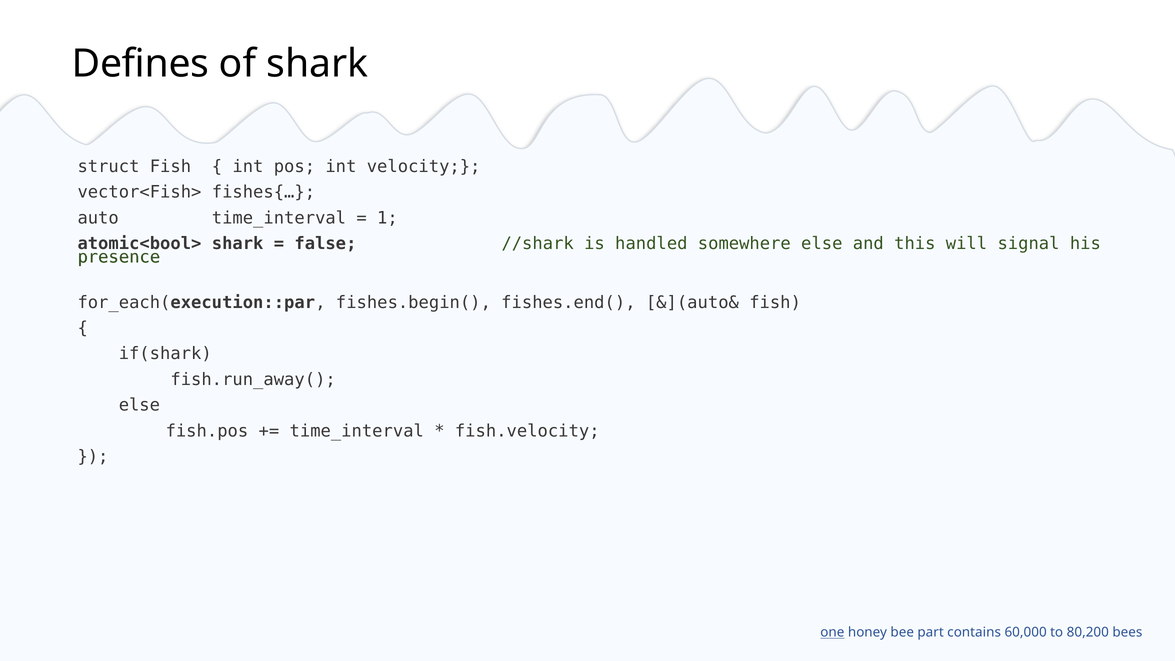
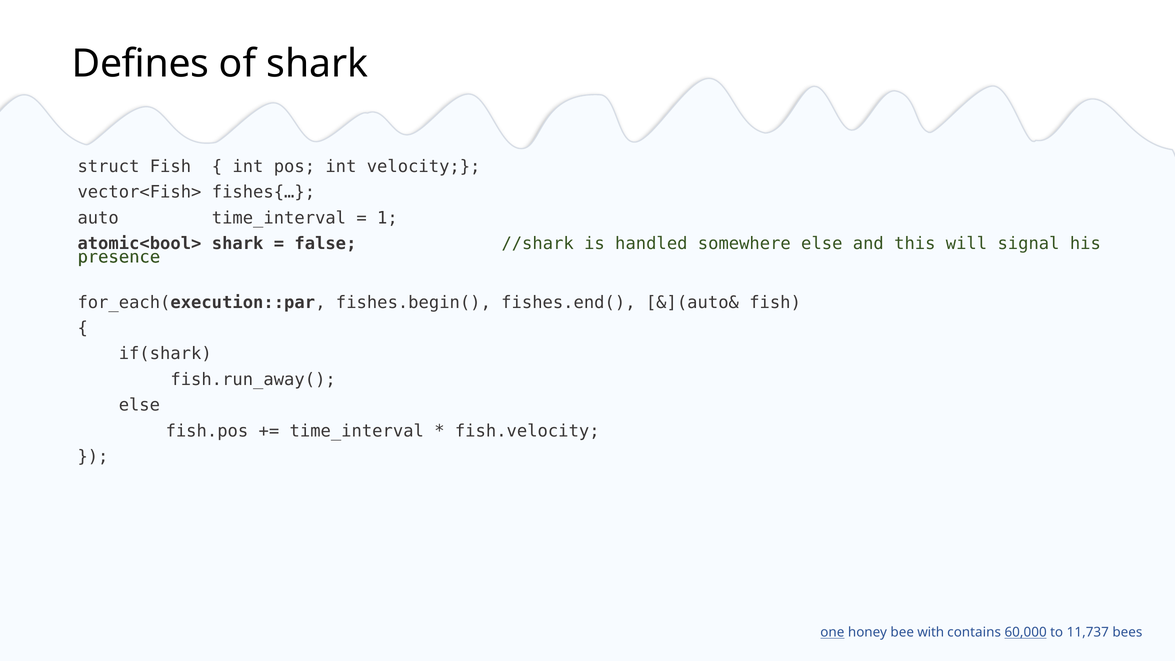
part: part -> with (931, 632)
60,000 underline: none -> present (1026, 632)
80,200: 80,200 -> 11,737 (1088, 632)
